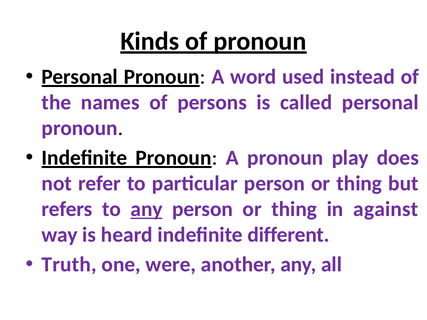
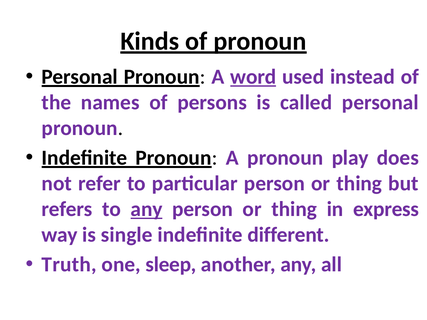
word underline: none -> present (253, 77)
against: against -> express (386, 209)
heard: heard -> single (127, 235)
were: were -> sleep (171, 265)
